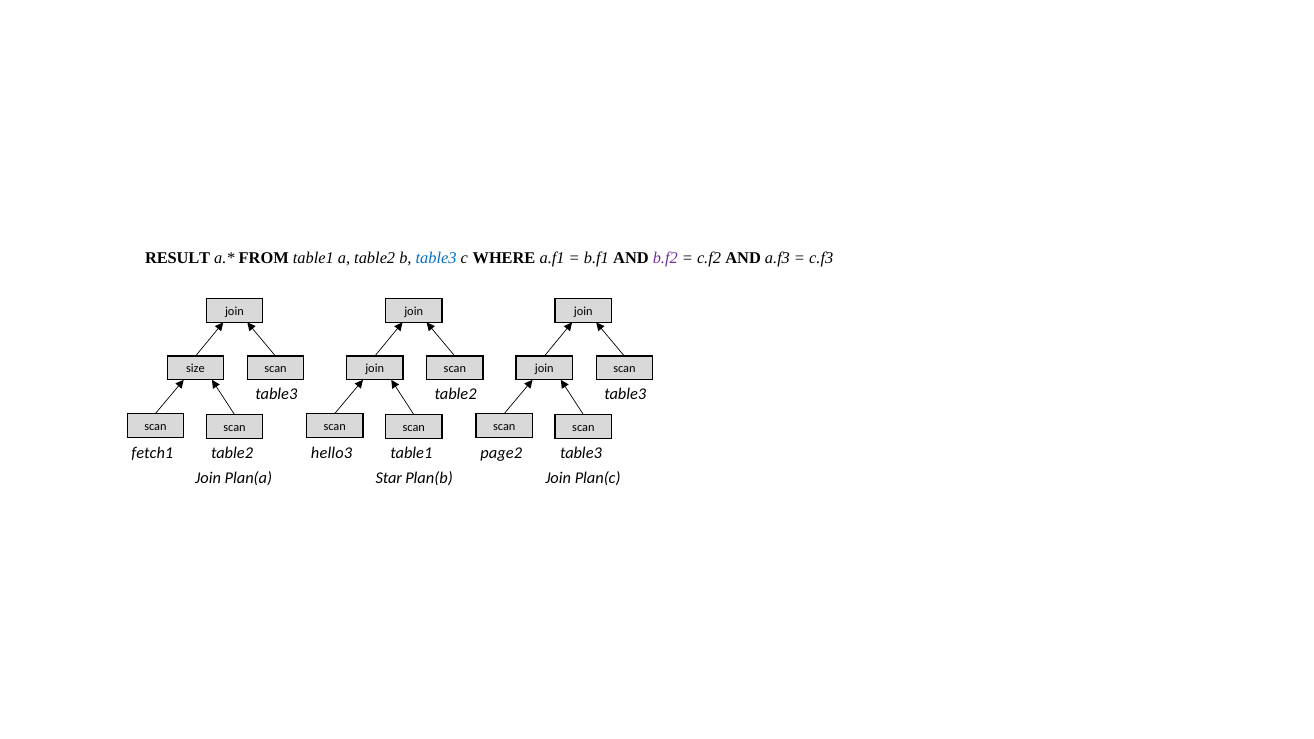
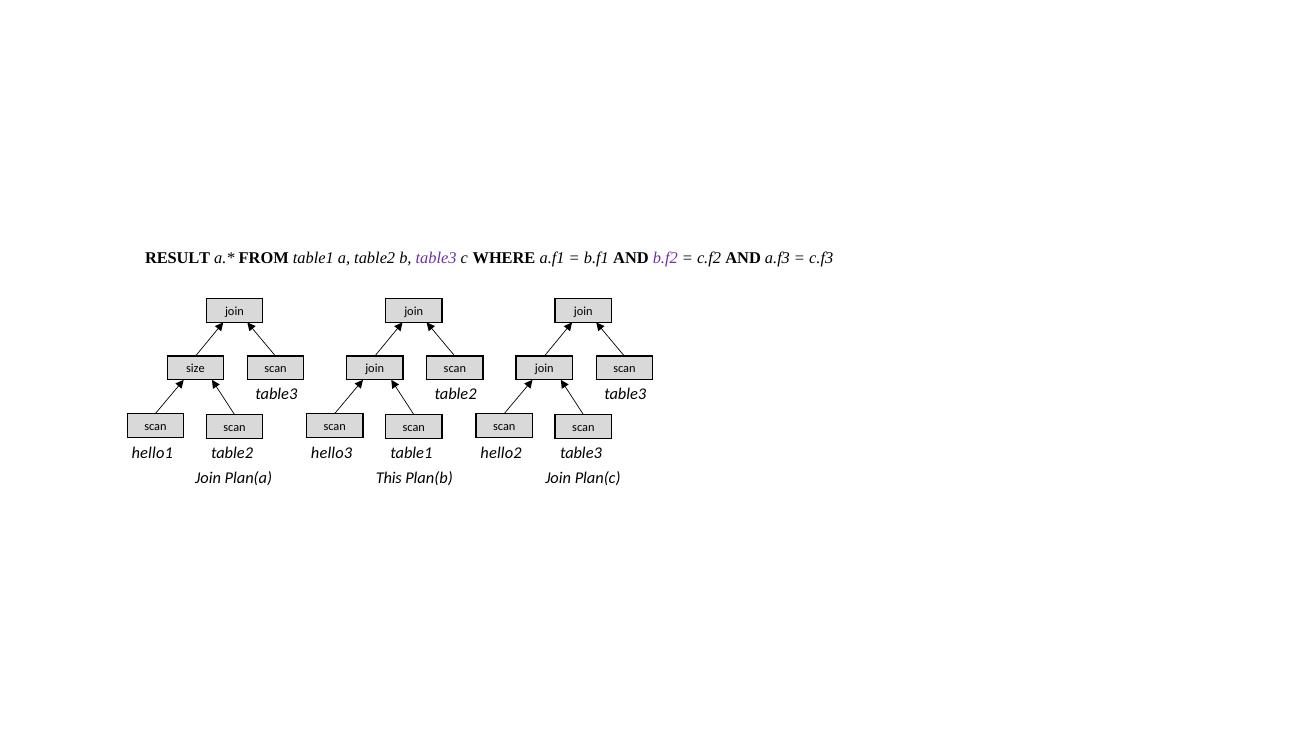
table3 colour: blue -> purple (436, 258)
fetch1: fetch1 -> hello1 (152, 453)
page2: page2 -> hello2 (501, 453)
Star: Star -> This (389, 478)
